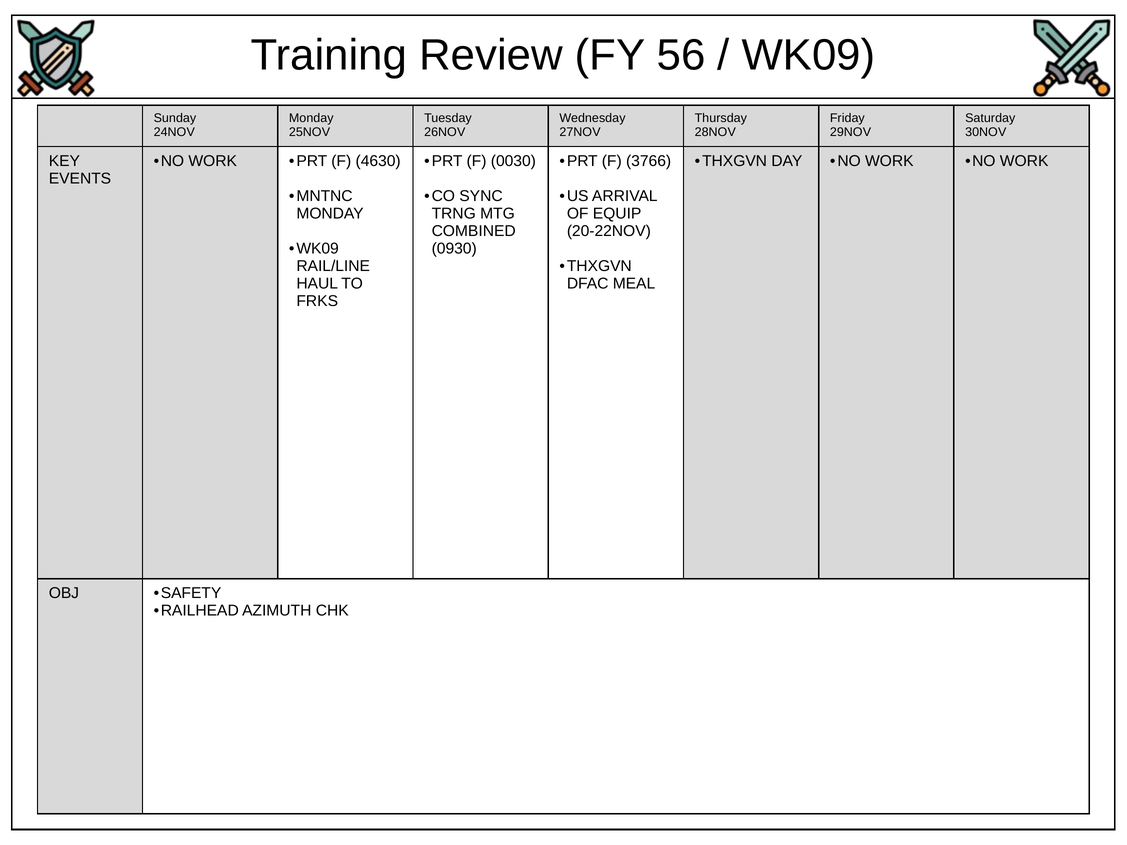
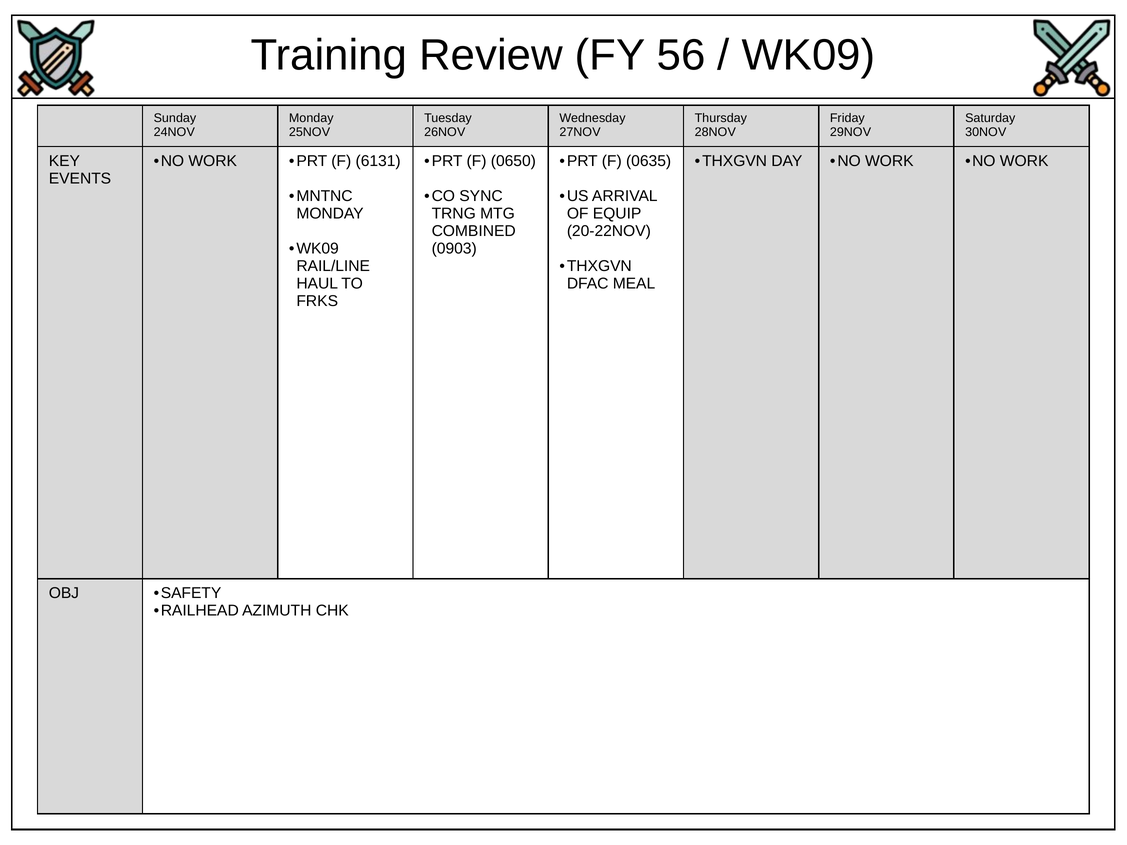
4630: 4630 -> 6131 (378, 161)
0030: 0030 -> 0650 (513, 161)
3766: 3766 -> 0635 (649, 161)
0930: 0930 -> 0903 (454, 248)
